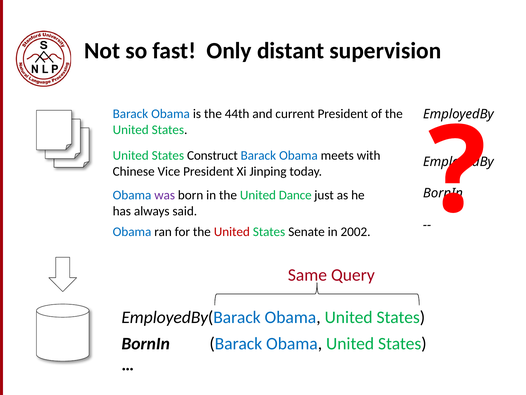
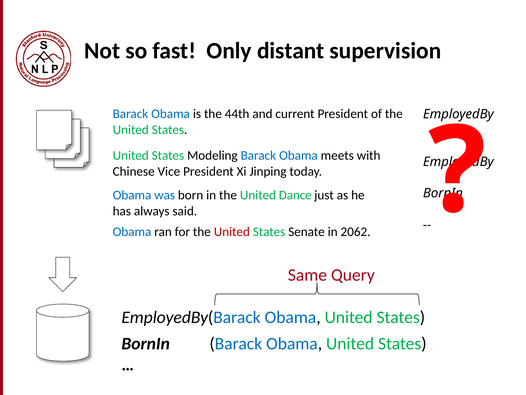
Construct: Construct -> Modeling (212, 155)
was colour: purple -> blue (165, 195)
2002: 2002 -> 2062 (356, 232)
